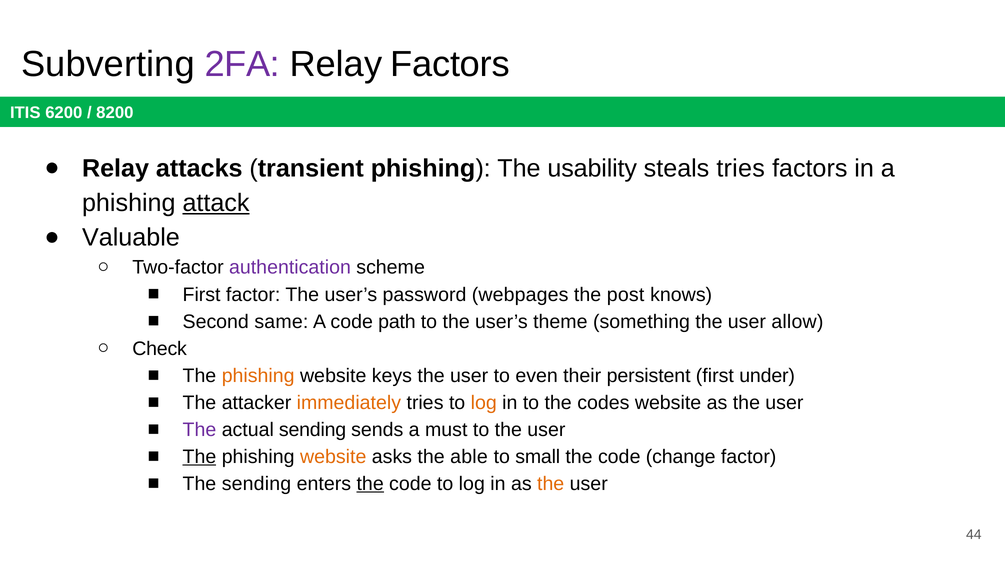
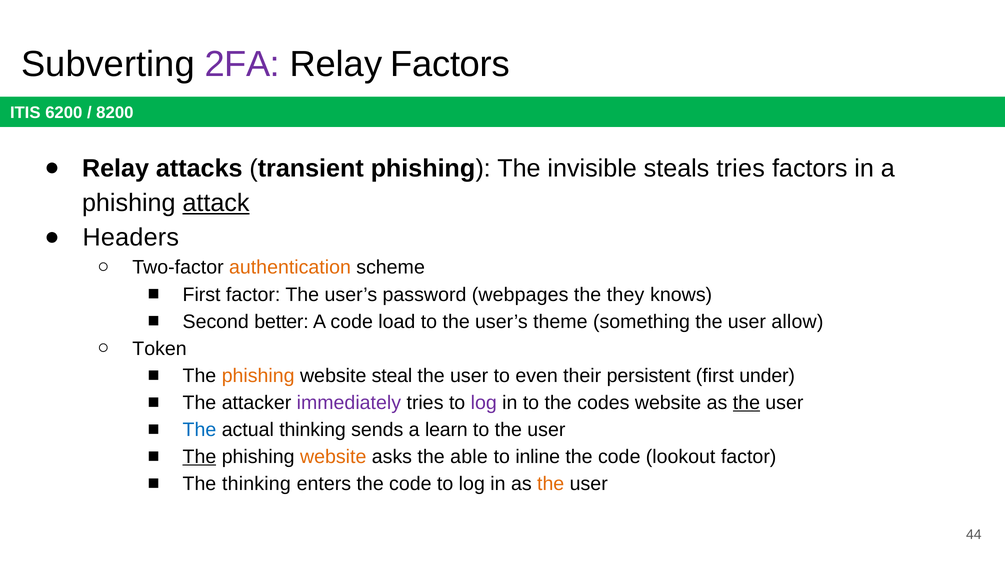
usability: usability -> invisible (592, 168)
Valuable: Valuable -> Headers (131, 238)
authentication colour: purple -> orange (290, 268)
post: post -> they (626, 295)
same: same -> better (282, 322)
path: path -> load (397, 322)
Check: Check -> Token (159, 349)
keys: keys -> steal (392, 376)
immediately colour: orange -> purple (349, 403)
log colour: orange -> purple (484, 403)
the underline: none -> present (746, 403)
The colour: purple -> blue (199, 430)
actual sending: sending -> thinking (313, 430)
must: must -> learn (446, 430)
small: small -> inline (538, 457)
change: change -> lookout (681, 457)
The sending: sending -> thinking (256, 484)
the underline: present -> none (370, 484)
